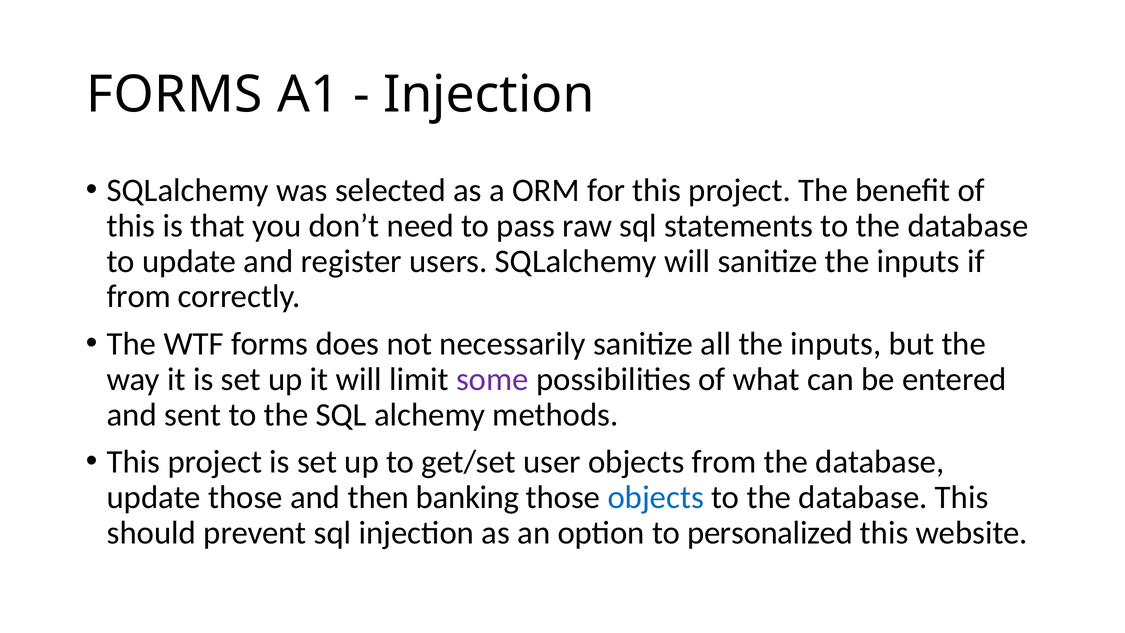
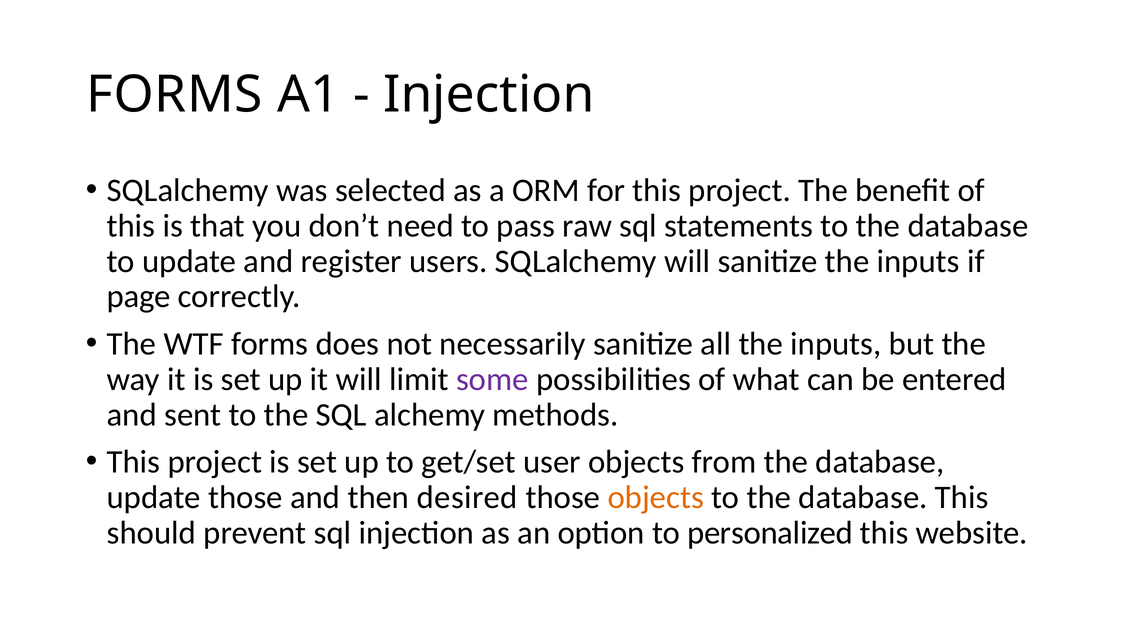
from: from -> page (139, 297)
banking: banking -> desired (467, 497)
objects colour: blue -> orange (656, 497)
